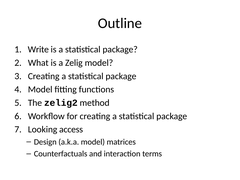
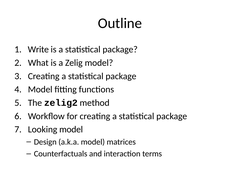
Looking access: access -> model (71, 130)
